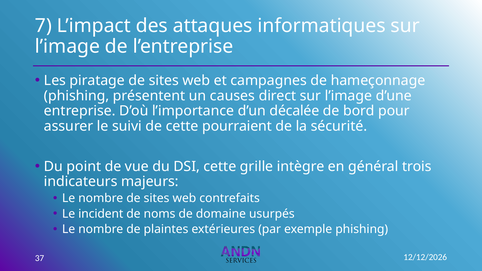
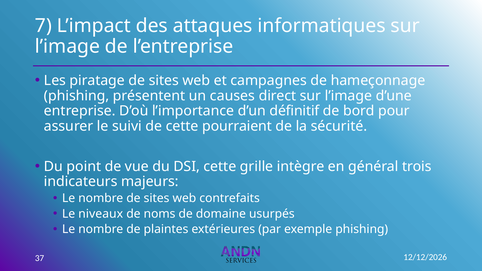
décalée: décalée -> définitif (294, 111)
incident: incident -> niveaux (101, 214)
